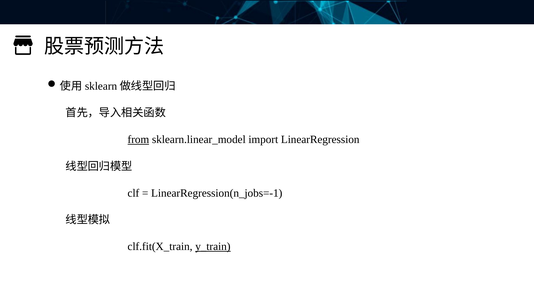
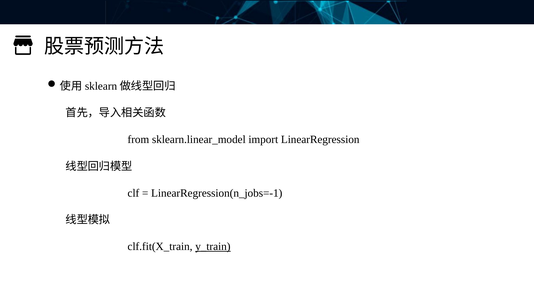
from underline: present -> none (138, 139)
